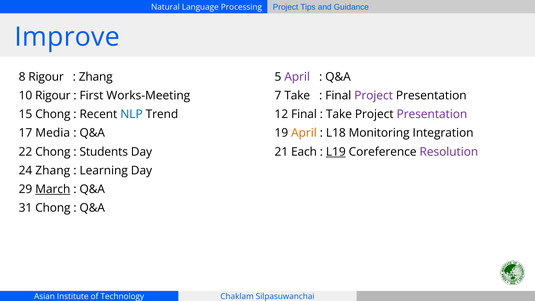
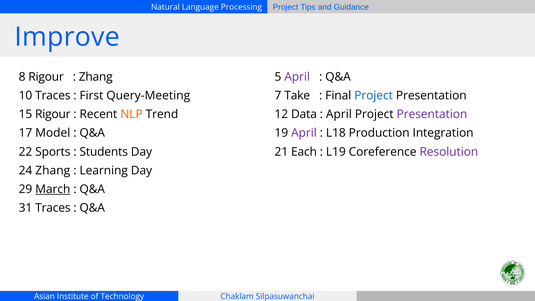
10 Rigour: Rigour -> Traces (53, 96)
Works-Meeting: Works-Meeting -> Query-Meeting (148, 96)
Project colour: purple -> blue (374, 96)
15 Chong: Chong -> Rigour (53, 114)
NLP colour: blue -> orange (132, 114)
12 Final: Final -> Data (304, 114)
Take: Take -> April (339, 114)
Media: Media -> Model (53, 133)
April colour: orange -> purple (304, 133)
Monitoring: Monitoring -> Production (379, 133)
22 Chong: Chong -> Sports (53, 152)
L19 underline: present -> none (336, 152)
31 Chong: Chong -> Traces (53, 208)
